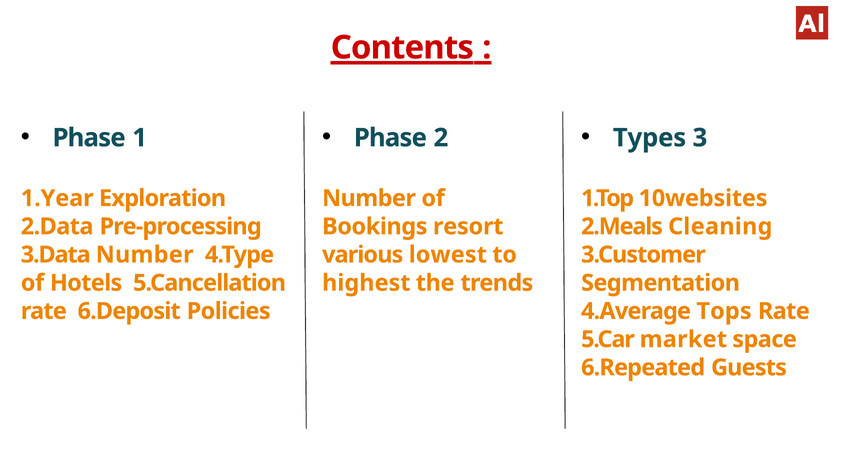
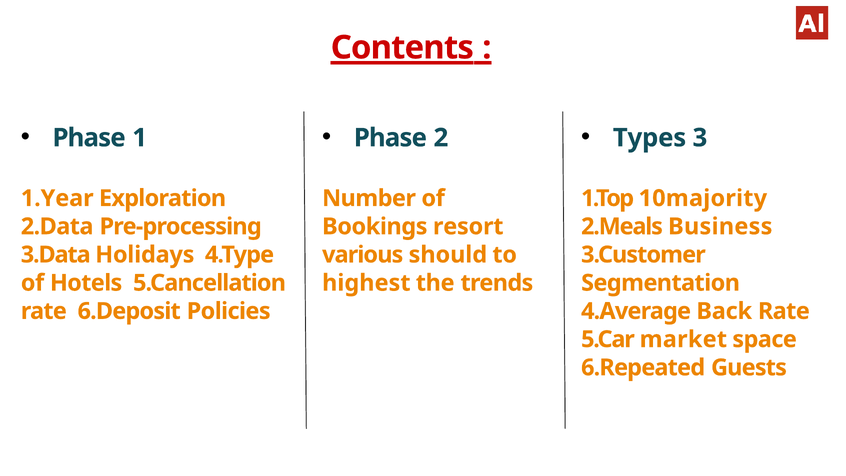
10websites: 10websites -> 10majority (703, 198)
Cleaning: Cleaning -> Business (720, 226)
3.Data Number: Number -> Holidays (145, 255)
lowest: lowest -> should (448, 255)
Tops: Tops -> Back (724, 311)
